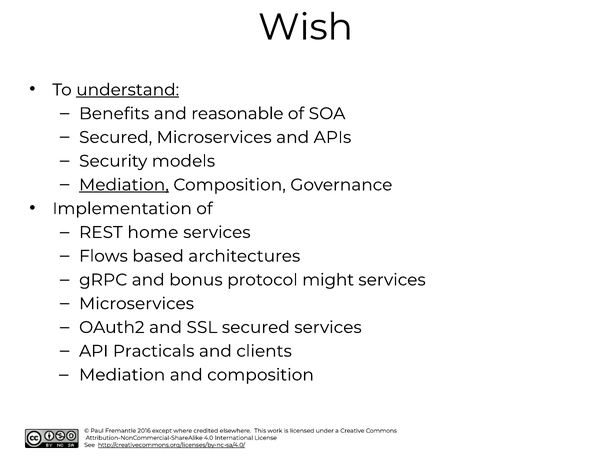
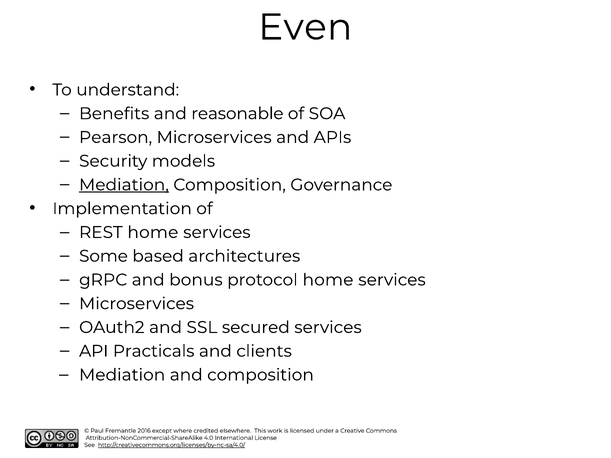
Wish: Wish -> Even (305, 27)
understand underline: present -> none (128, 90)
Secured: Secured -> Pearson (116, 137)
Flows: Flows -> Some (103, 256)
protocol might: might -> home (328, 280)
